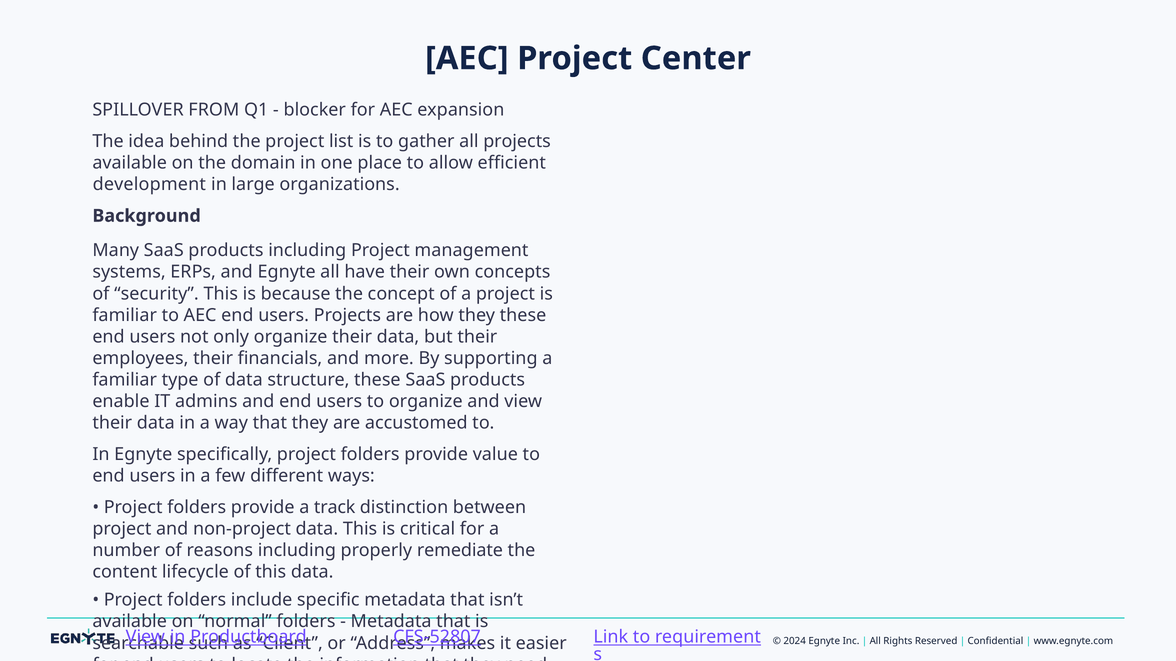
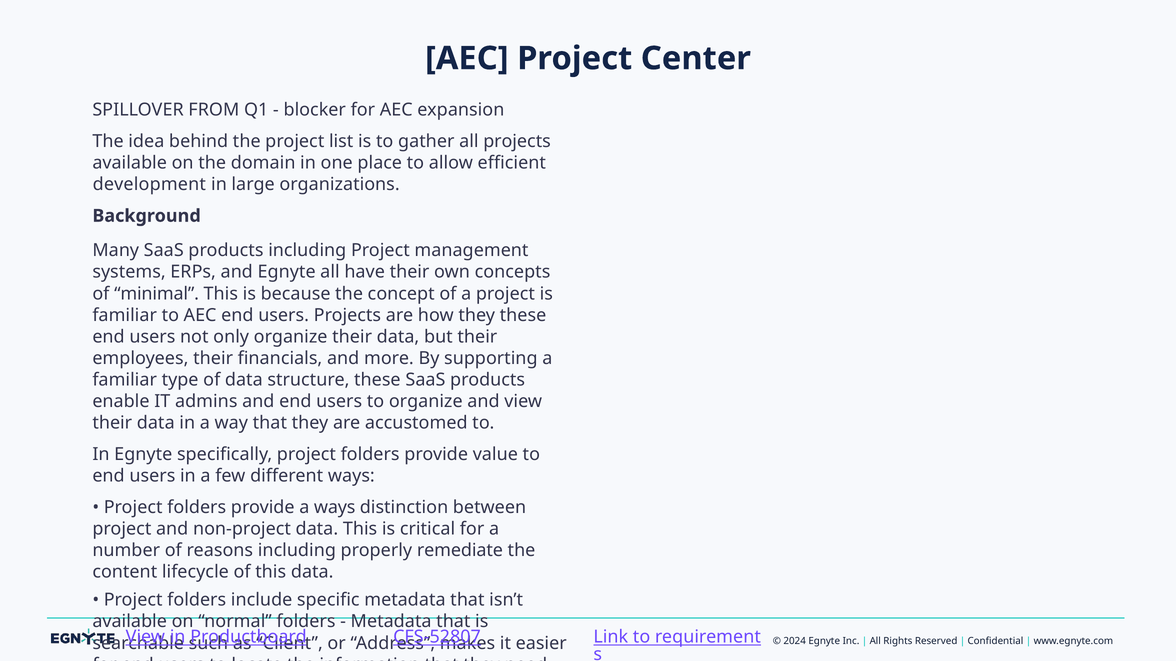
security: security -> minimal (157, 294)
a track: track -> ways (335, 508)
